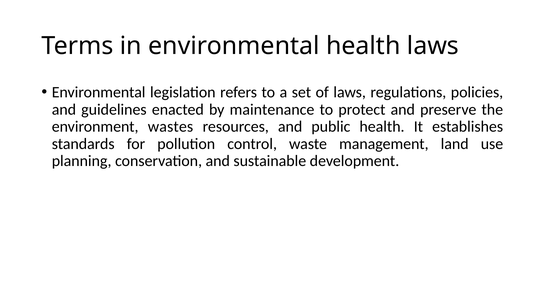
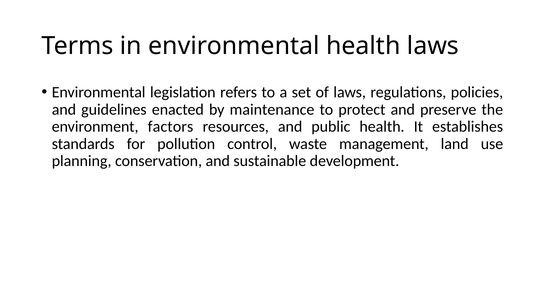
wastes: wastes -> factors (171, 126)
